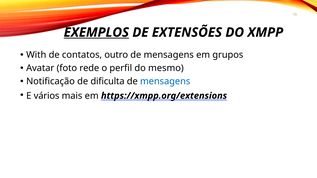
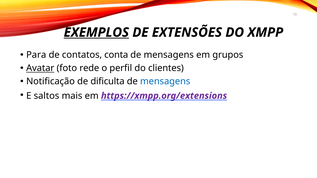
With: With -> Para (36, 55)
outro: outro -> conta (116, 55)
Avatar underline: none -> present (40, 68)
mesmo: mesmo -> clientes (166, 68)
vários: vários -> saltos (47, 96)
https://xmpp.org/extensions colour: black -> purple (164, 96)
